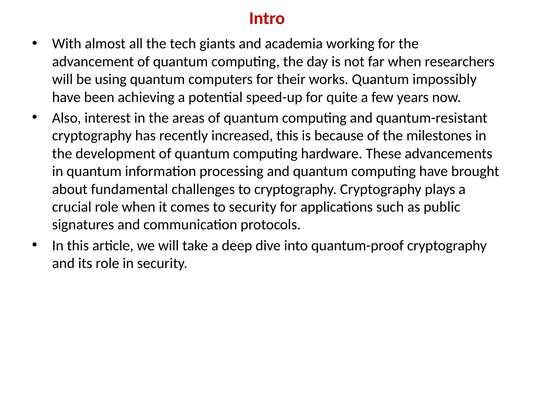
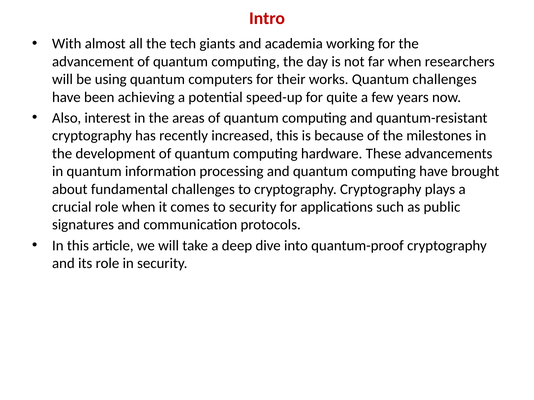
Quantum impossibly: impossibly -> challenges (445, 79)
